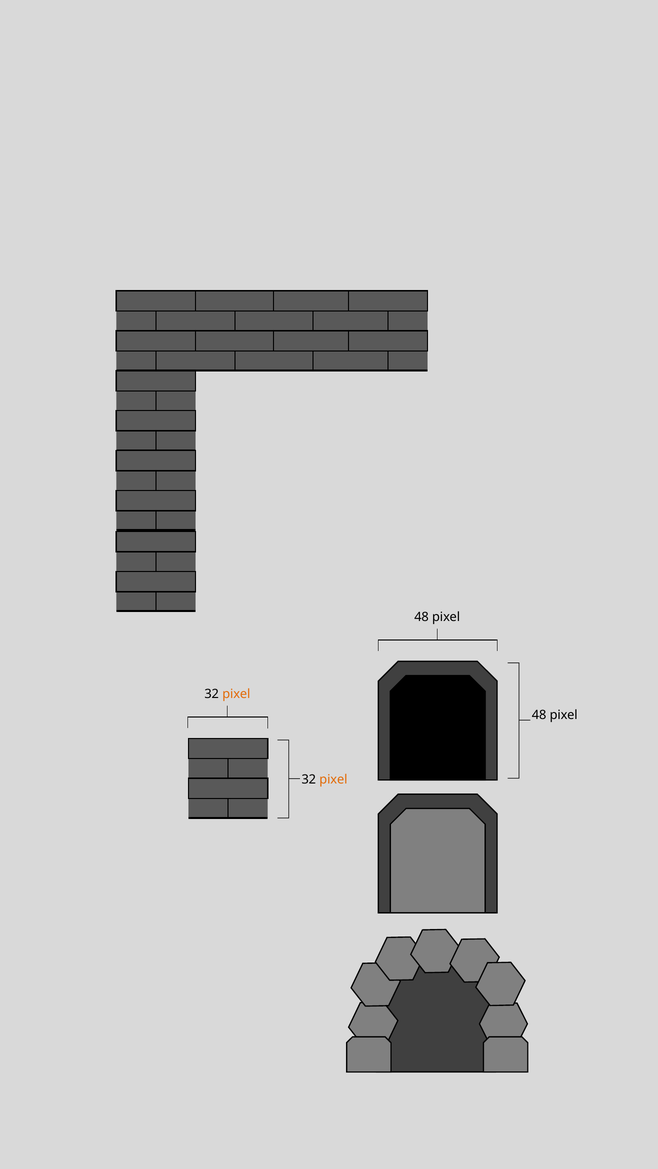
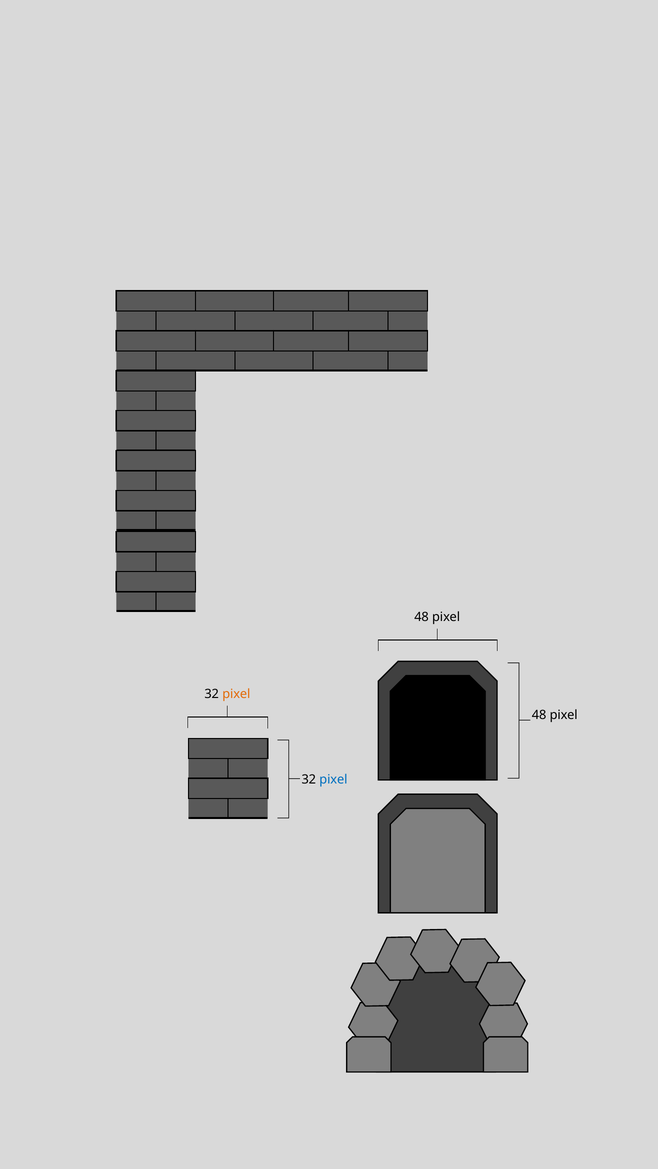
pixel colour: orange -> blue (333, 780)
